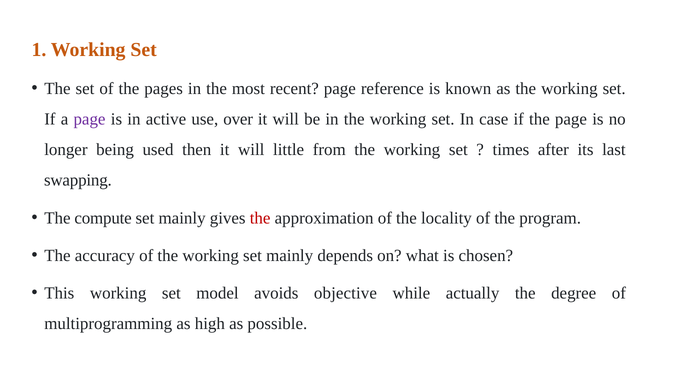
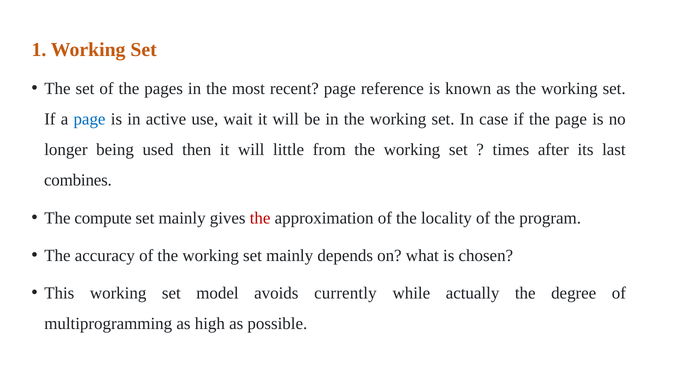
page colour: purple -> blue (90, 119)
over: over -> wait (238, 119)
swapping: swapping -> combines (78, 180)
objective: objective -> currently (345, 293)
